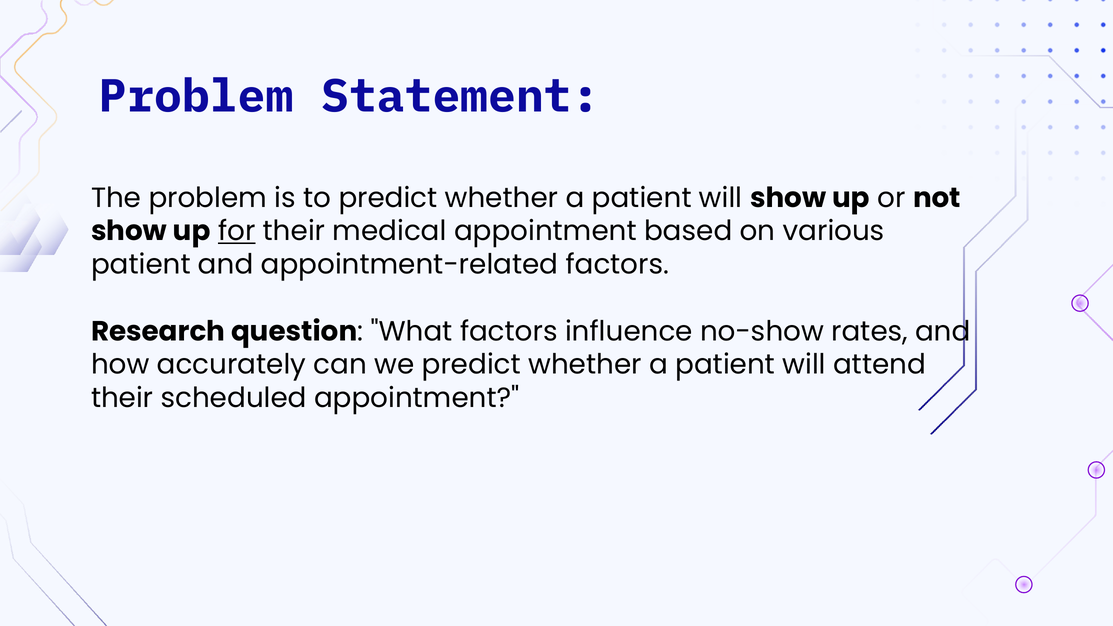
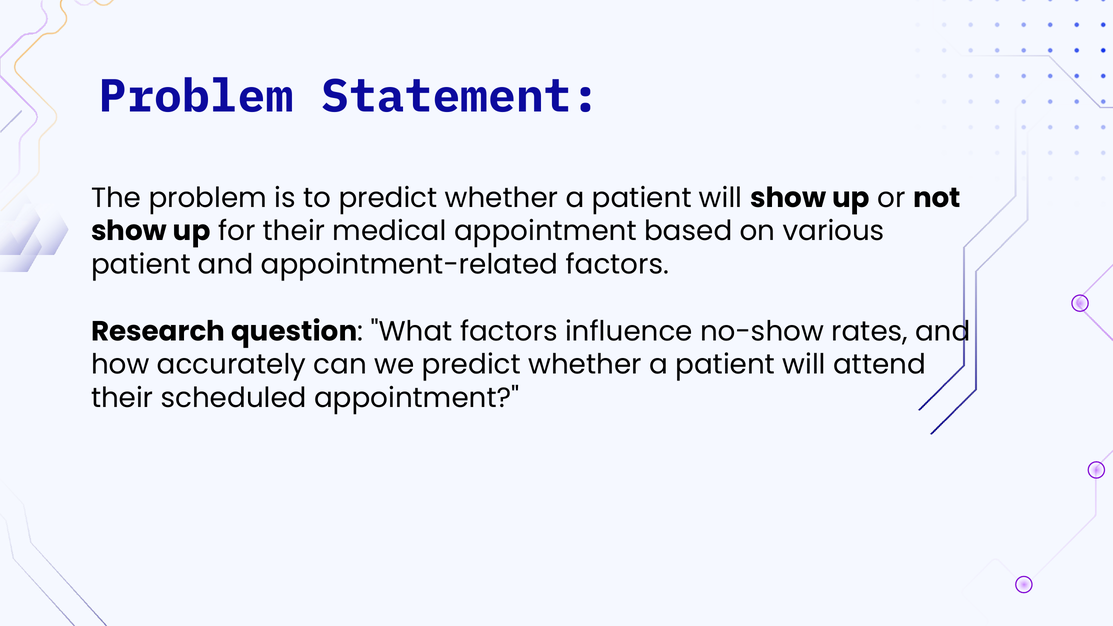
for underline: present -> none (237, 231)
